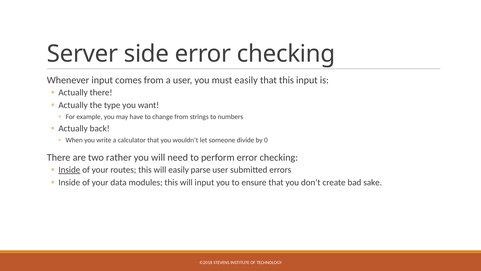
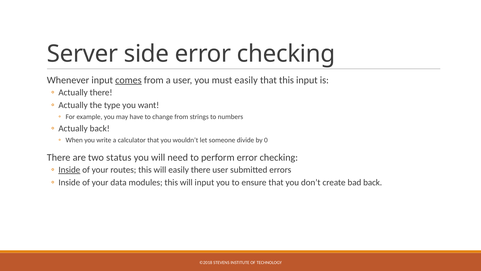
comes underline: none -> present (128, 80)
rather: rather -> status (119, 157)
easily parse: parse -> there (201, 170)
bad sake: sake -> back (373, 182)
